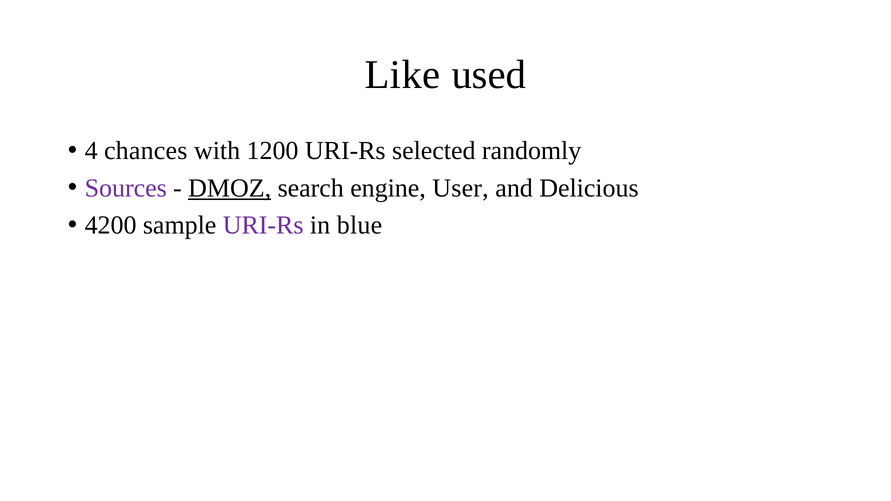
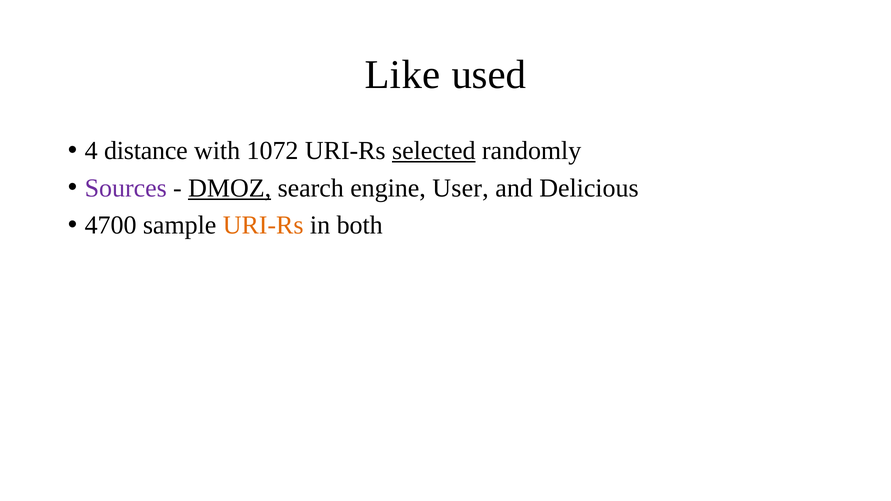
chances: chances -> distance (146, 151)
1200: 1200 -> 1072 (273, 151)
selected underline: none -> present (434, 151)
4200: 4200 -> 4700 (111, 225)
URI-Rs colour: purple -> orange (263, 225)
blue: blue -> both (360, 225)
